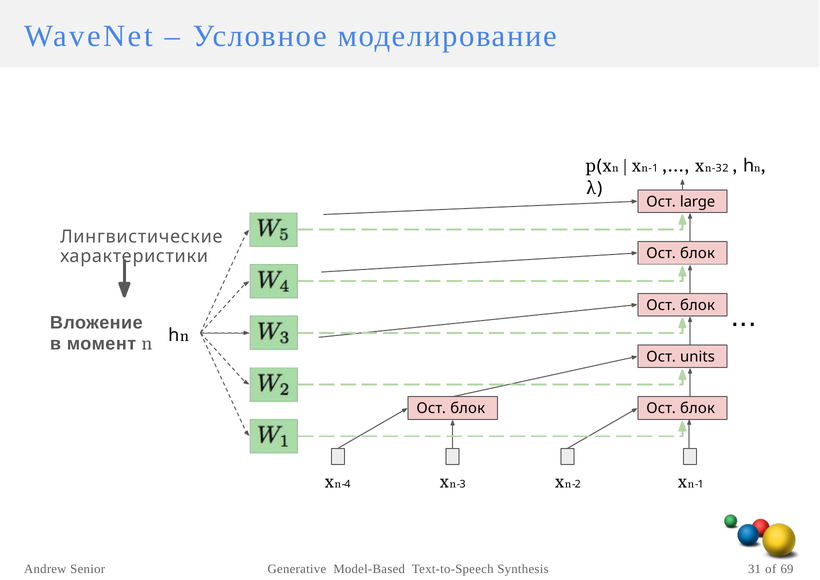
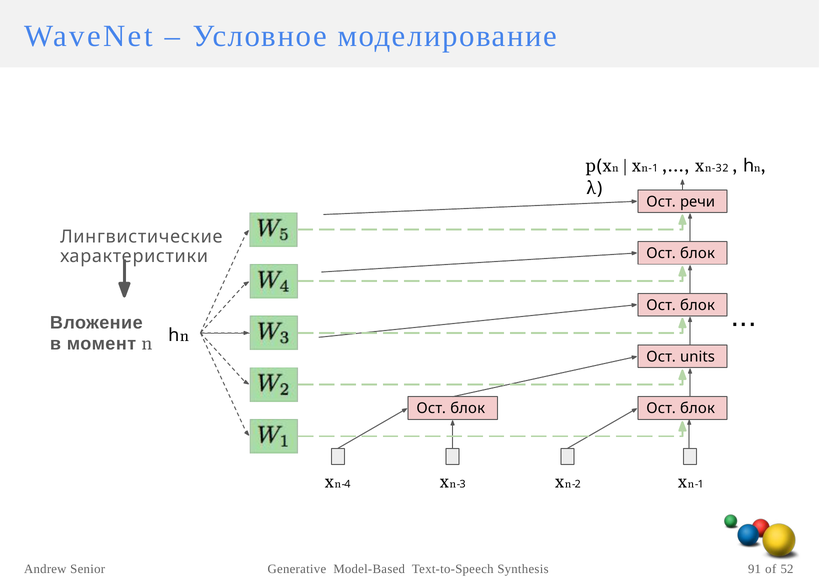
large: large -> речи (698, 202)
31: 31 -> 91 (755, 569)
69: 69 -> 52 (787, 569)
